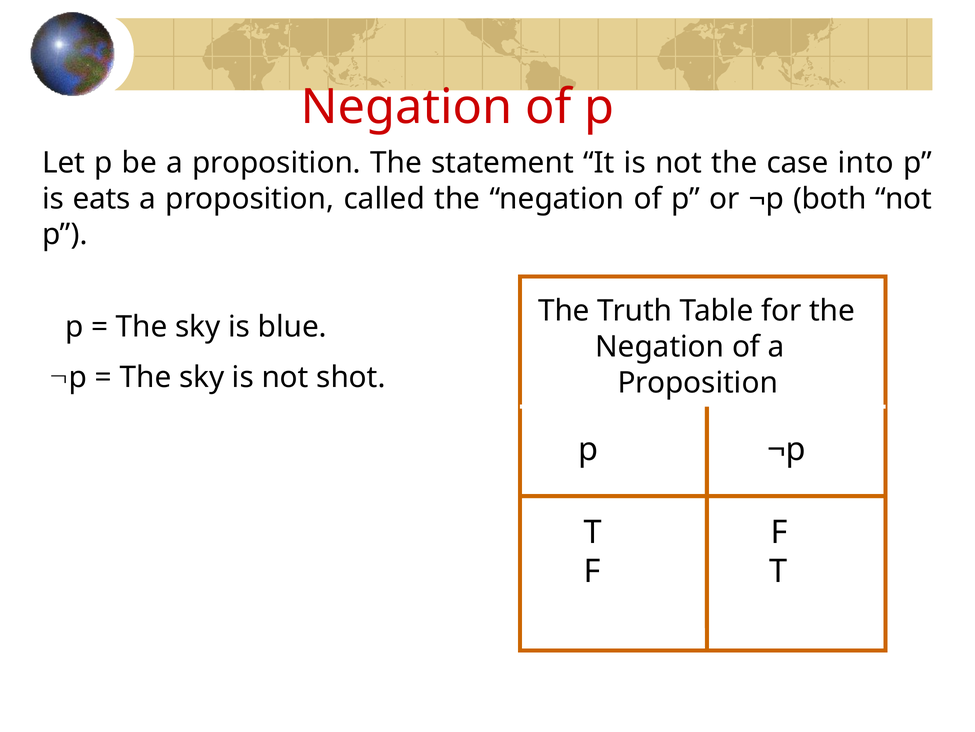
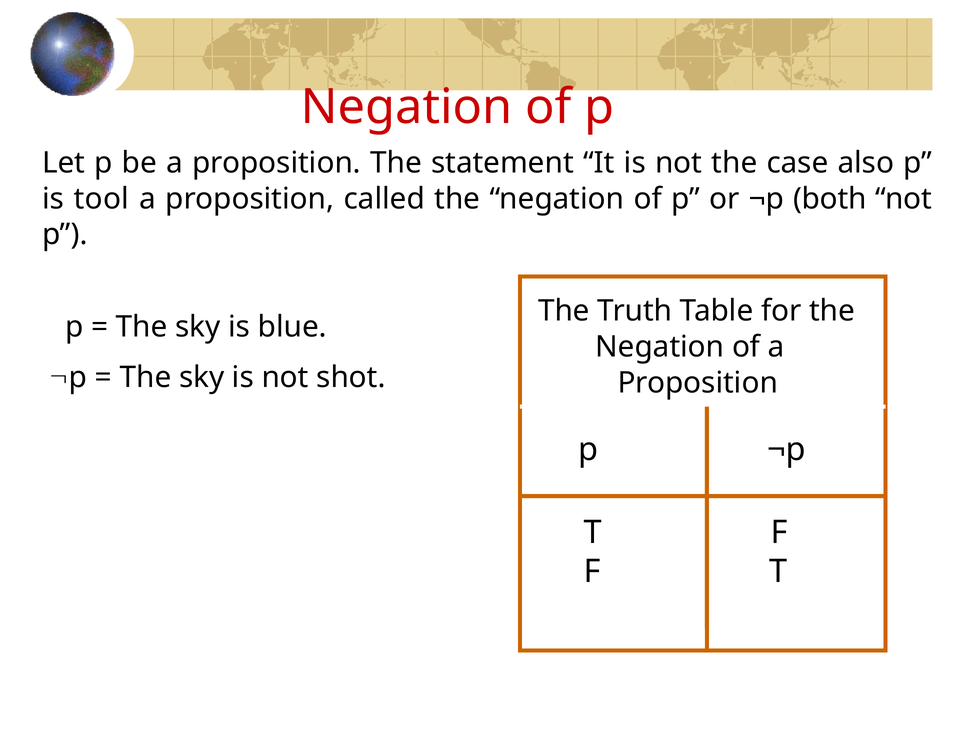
into: into -> also (866, 163)
eats: eats -> tool (101, 199)
